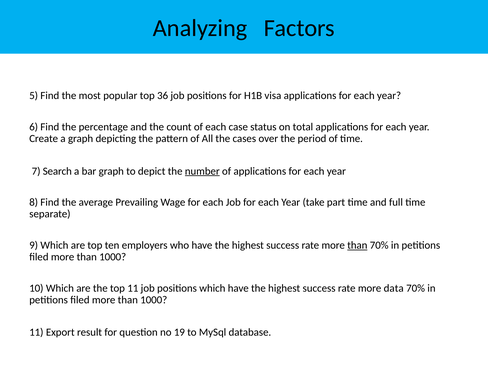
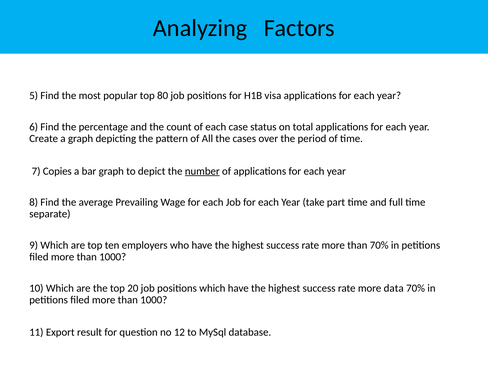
36: 36 -> 80 (163, 96)
Search: Search -> Copies (57, 171)
than underline: present -> none (357, 245)
top 11: 11 -> 20 (133, 288)
19: 19 -> 12 (179, 332)
